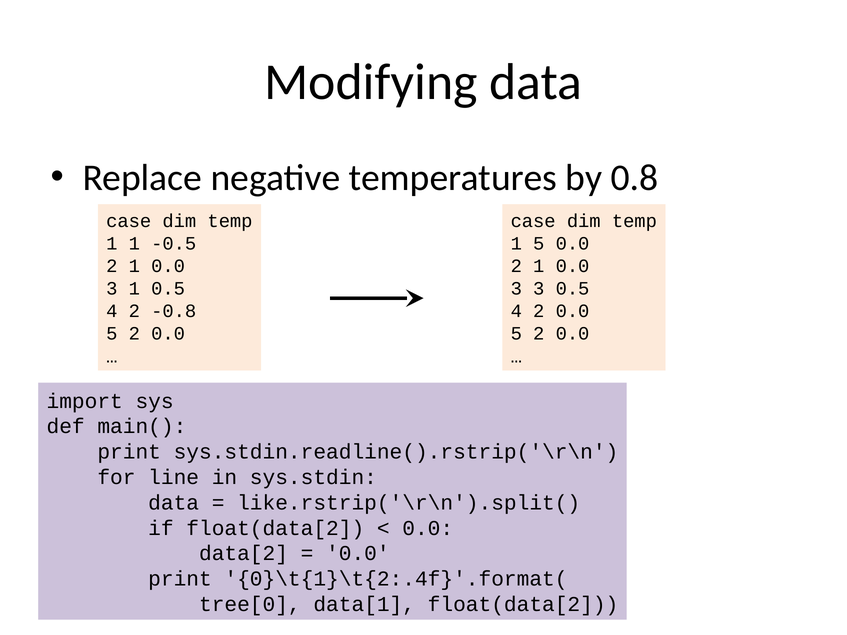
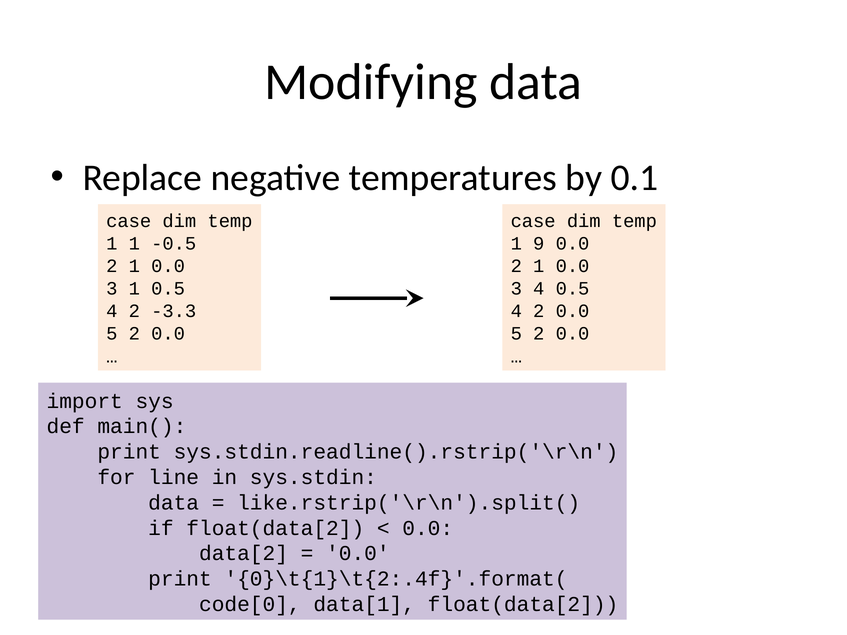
0.8: 0.8 -> 0.1 (634, 178)
1 5: 5 -> 9 (539, 244)
3 3: 3 -> 4 (539, 289)
-0.8: -0.8 -> -3.3 (174, 311)
tree[0: tree[0 -> code[0 (250, 605)
